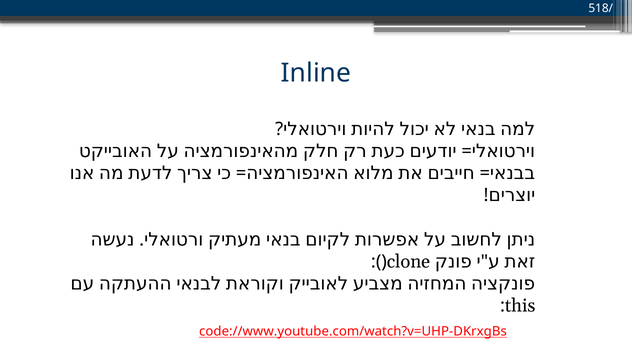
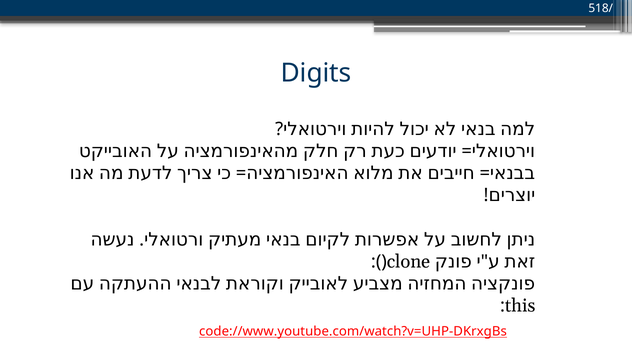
Inline: Inline -> Digits (316, 73)
